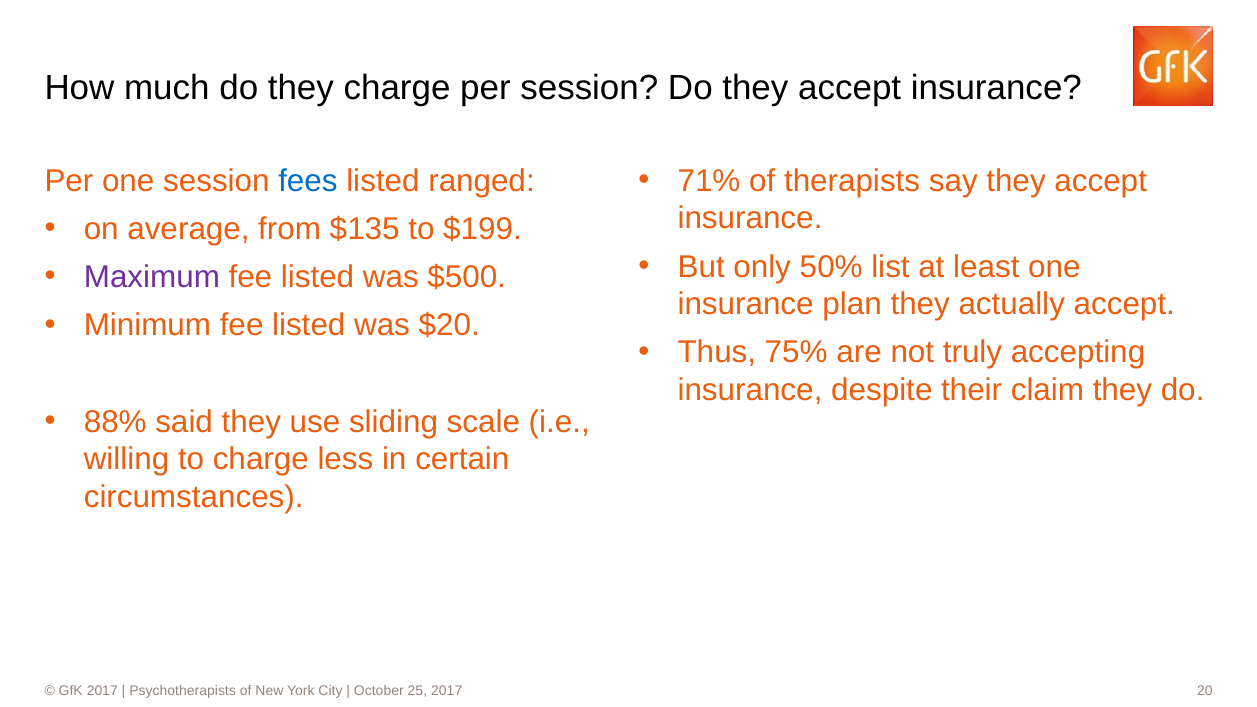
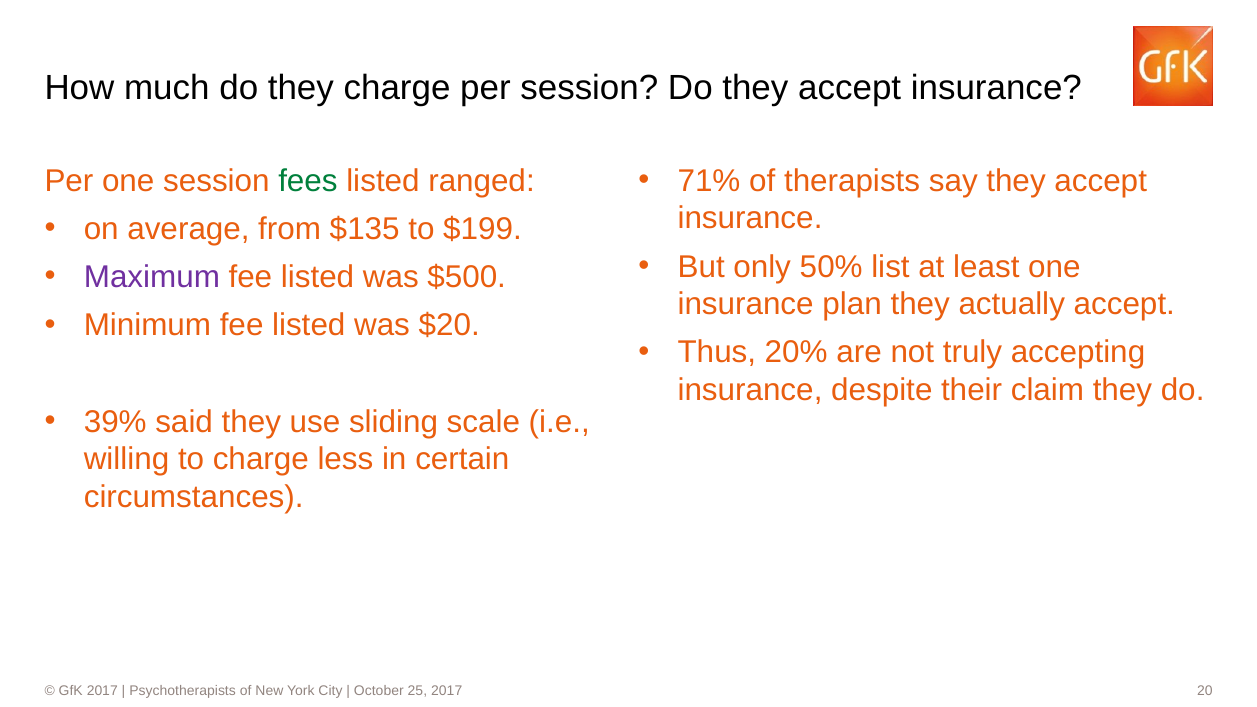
fees colour: blue -> green (308, 181)
75%: 75% -> 20% (796, 353)
88%: 88% -> 39% (115, 422)
